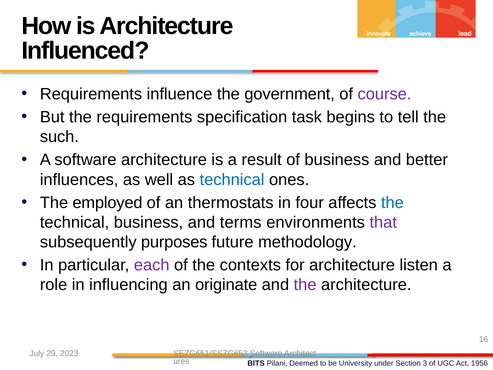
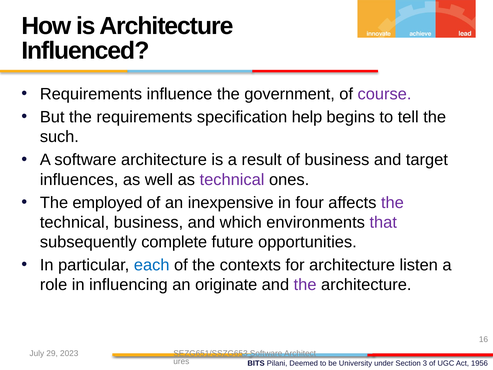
task: task -> help (307, 117)
better: better -> target (427, 160)
technical colour: blue -> purple (232, 179)
thermostats: thermostats -> inexpensive (231, 202)
the colour: blue -> purple (392, 202)
terms: terms -> which (241, 222)
purposes: purposes -> complete (174, 242)
methodology: methodology -> opportunities (307, 242)
each colour: purple -> blue (152, 265)
